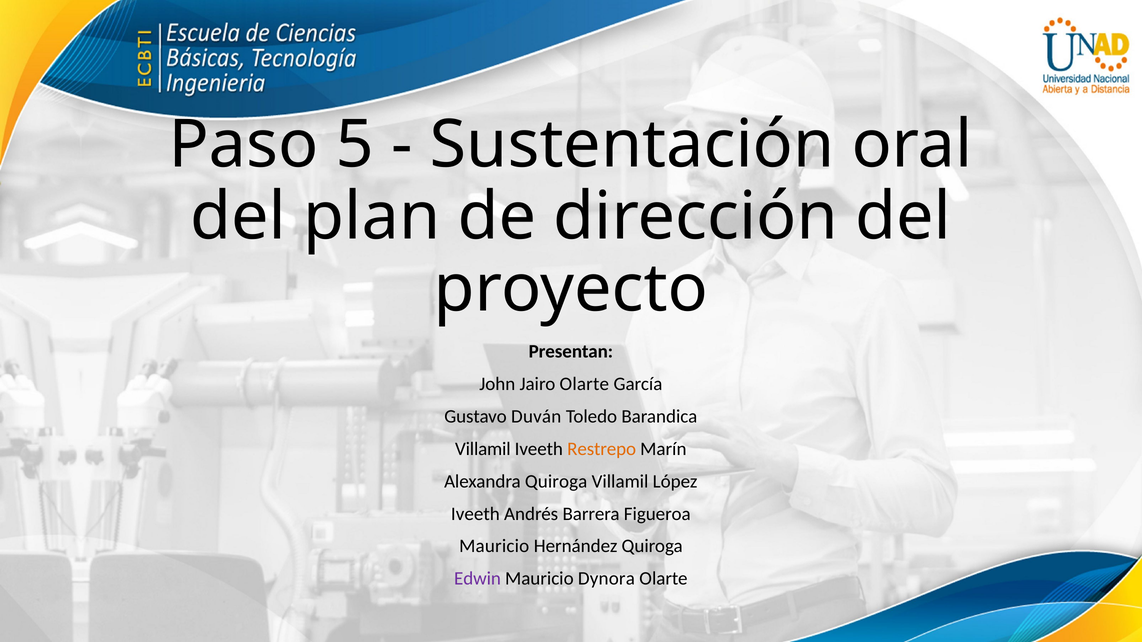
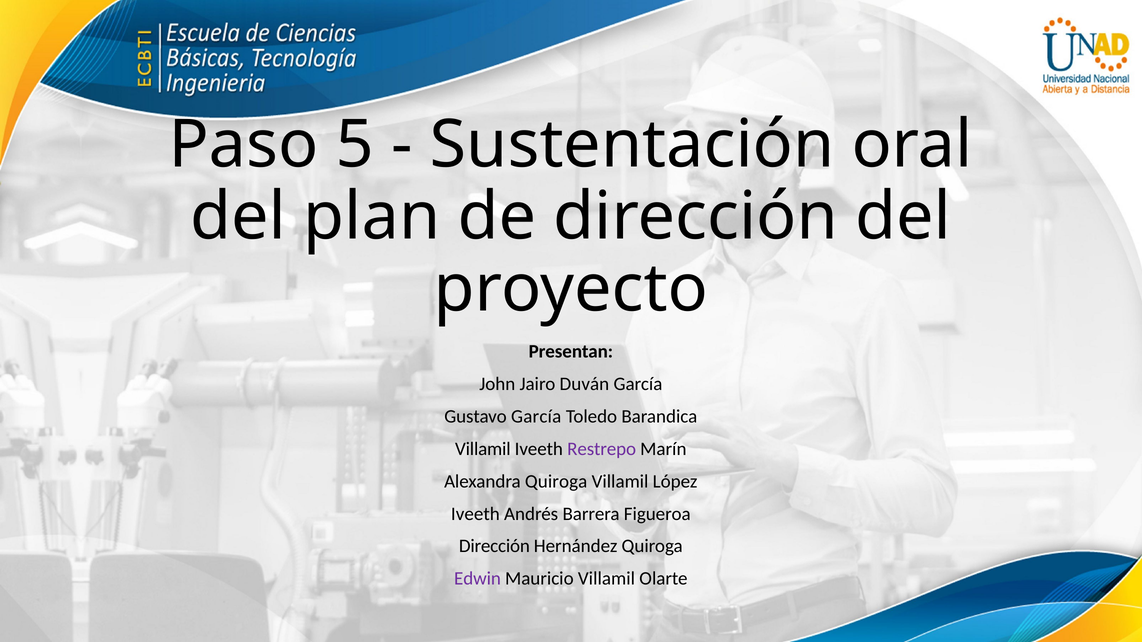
Jairo Olarte: Olarte -> Duván (584, 384)
Gustavo Duván: Duván -> García (536, 417)
Restrepo colour: orange -> purple (602, 449)
Mauricio: Mauricio -> Dirección (494, 546)
Mauricio Dynora: Dynora -> Villamil (606, 579)
